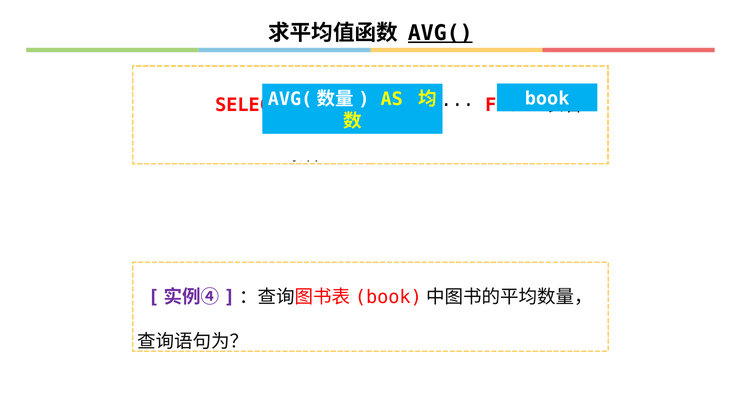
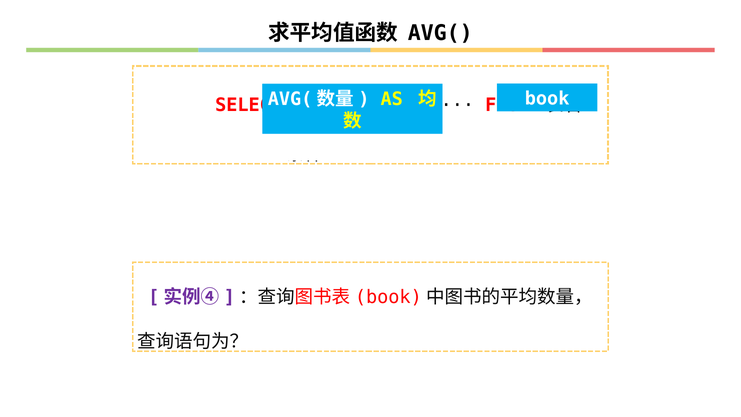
AVG( underline: present -> none (440, 33)
